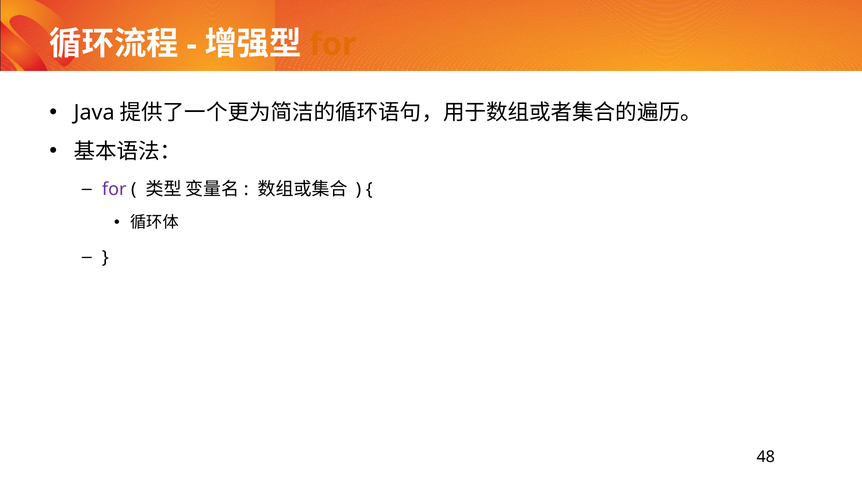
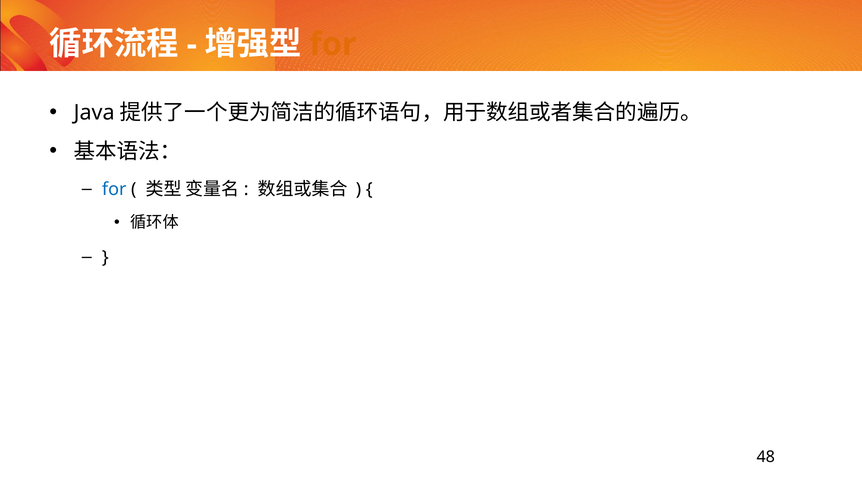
for colour: purple -> blue (114, 189)
